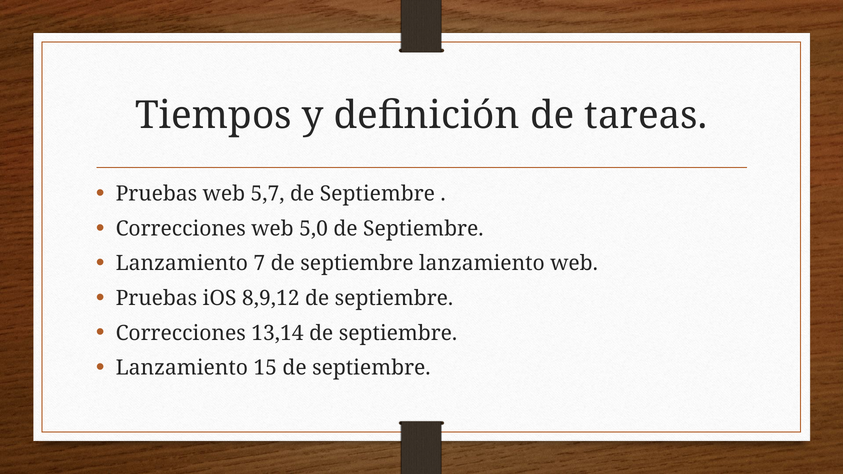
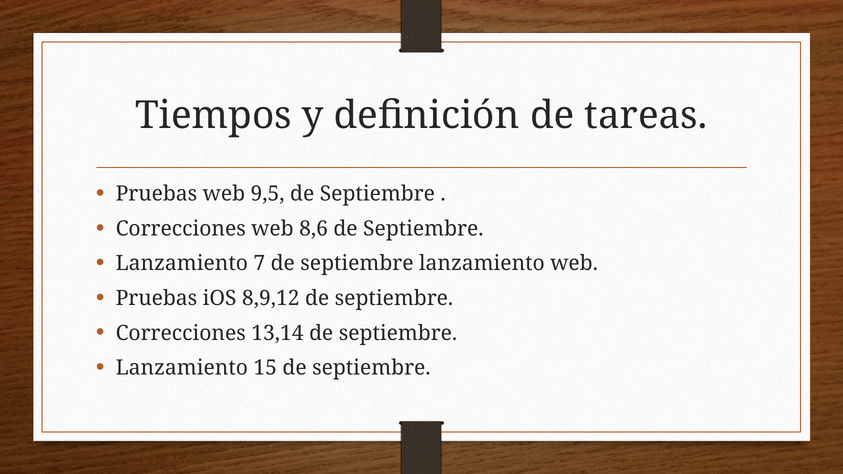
5,7: 5,7 -> 9,5 (268, 194)
5,0: 5,0 -> 8,6 (314, 229)
